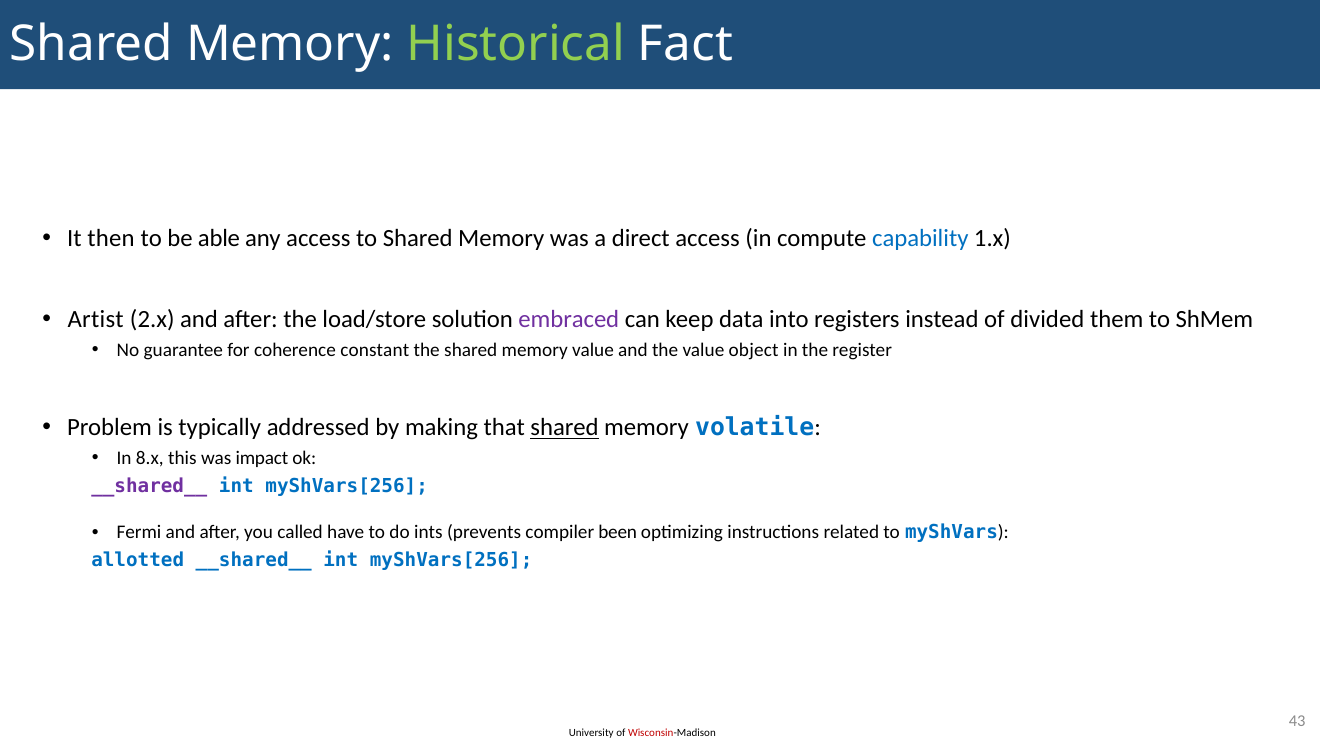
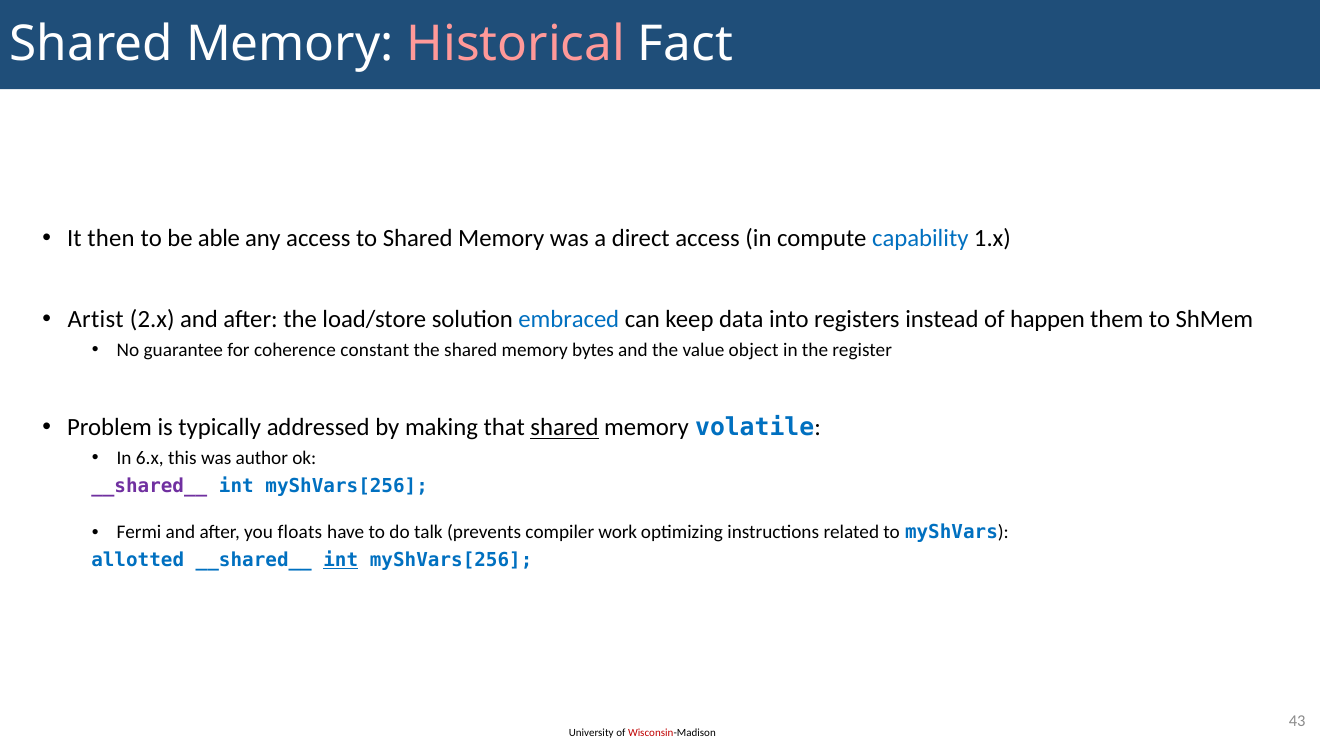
Historical colour: light green -> pink (516, 44)
embraced colour: purple -> blue (569, 319)
divided: divided -> happen (1047, 319)
memory value: value -> bytes (593, 350)
8.x: 8.x -> 6.x (150, 459)
impact: impact -> author (262, 459)
called: called -> floats (300, 533)
ints: ints -> talk (428, 533)
been: been -> work (618, 533)
int underline: none -> present (341, 561)
